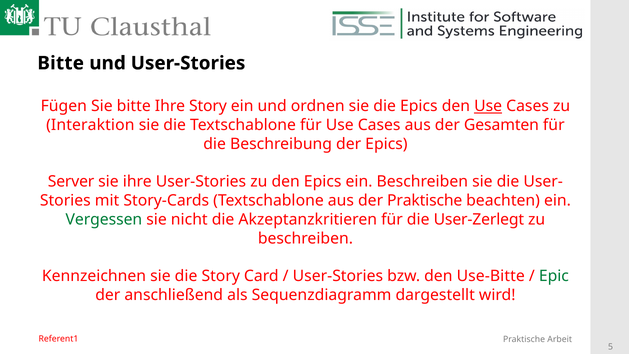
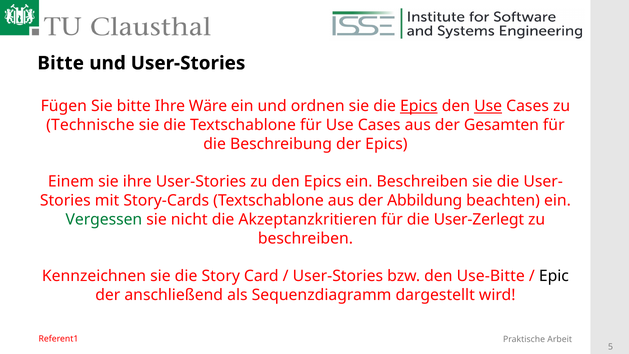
Ihre Story: Story -> Wäre (208, 106)
Epics underline: none -> present (419, 106)
Interaktion: Interaktion -> Technische (90, 125)
Server: Server -> Einem (71, 182)
der Praktische: Praktische -> Abbildung (425, 201)
Epic colour: green -> black (554, 276)
